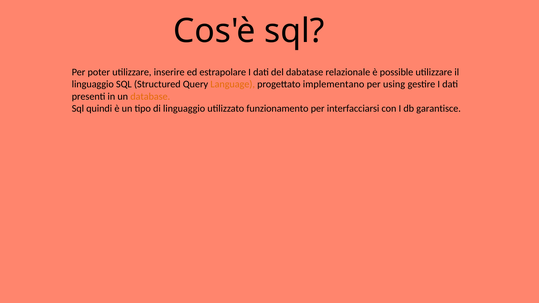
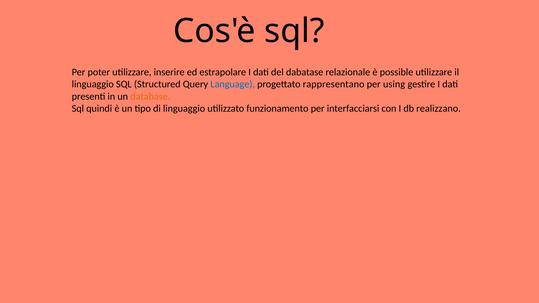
Language colour: orange -> blue (233, 84)
implementano: implementano -> rappresentano (334, 84)
garantisce: garantisce -> realizzano (439, 109)
